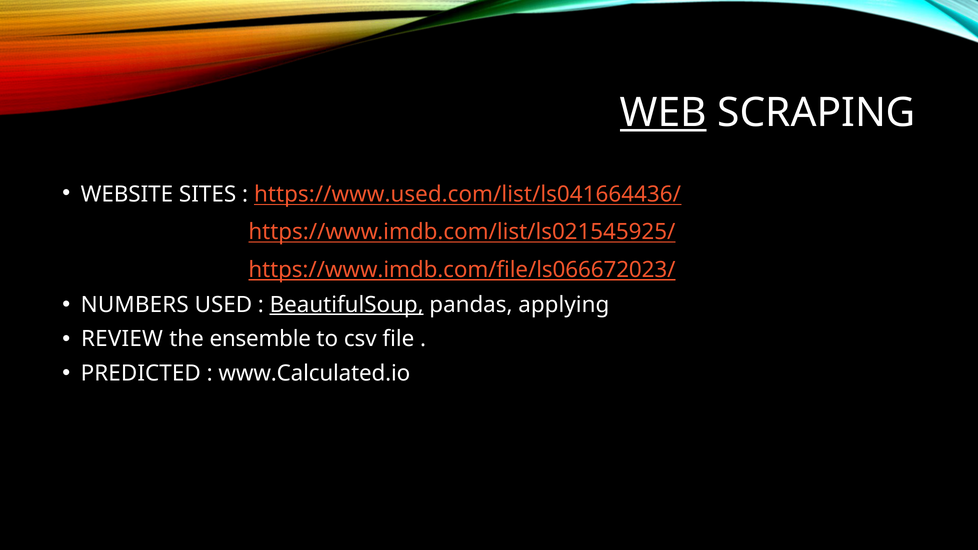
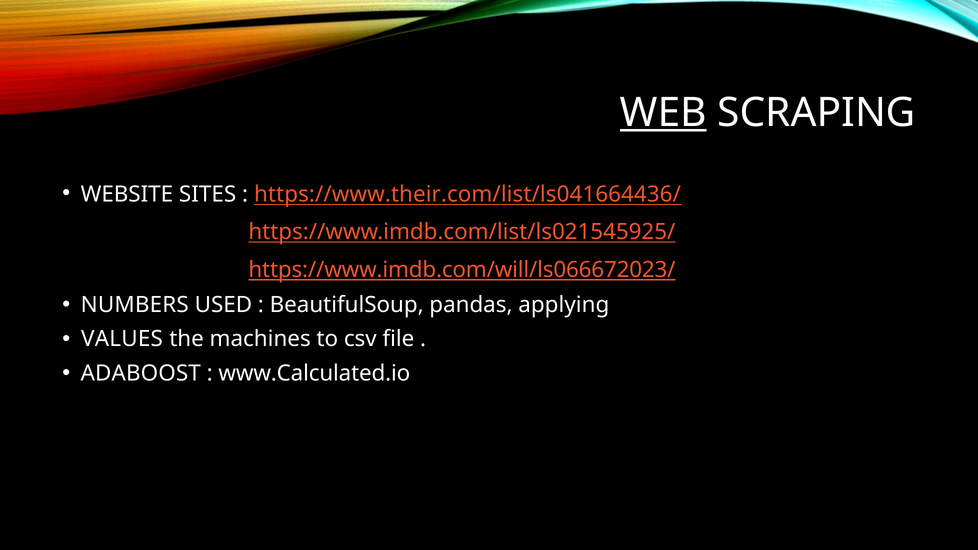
https://www.used.com/list/ls041664436/: https://www.used.com/list/ls041664436/ -> https://www.their.com/list/ls041664436/ (468, 194)
https://www.imdb.com/file/ls066672023/: https://www.imdb.com/file/ls066672023/ -> https://www.imdb.com/will/ls066672023/ (462, 270)
BeautifulSoup underline: present -> none (347, 305)
REVIEW: REVIEW -> VALUES (122, 339)
ensemble: ensemble -> machines (260, 339)
PREDICTED: PREDICTED -> ADABOOST (141, 374)
